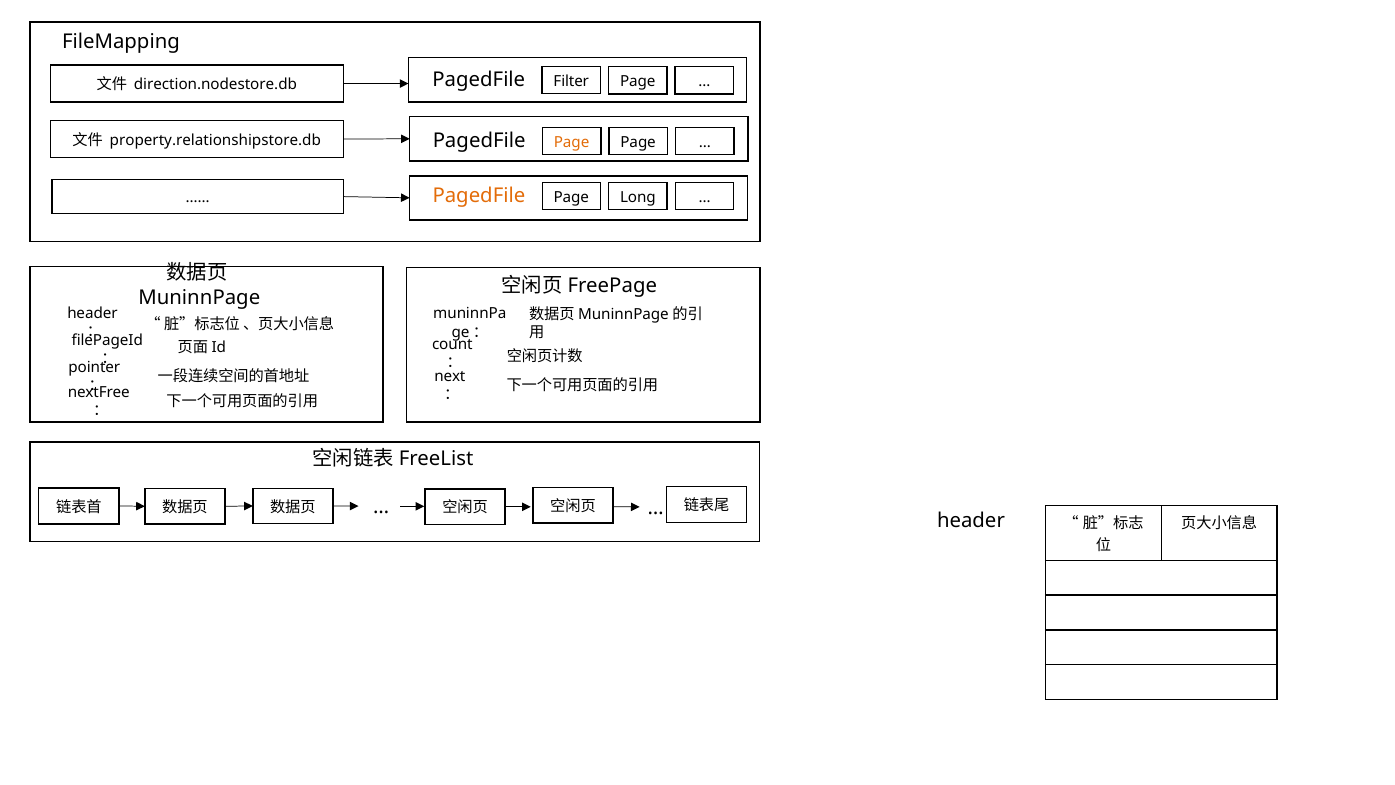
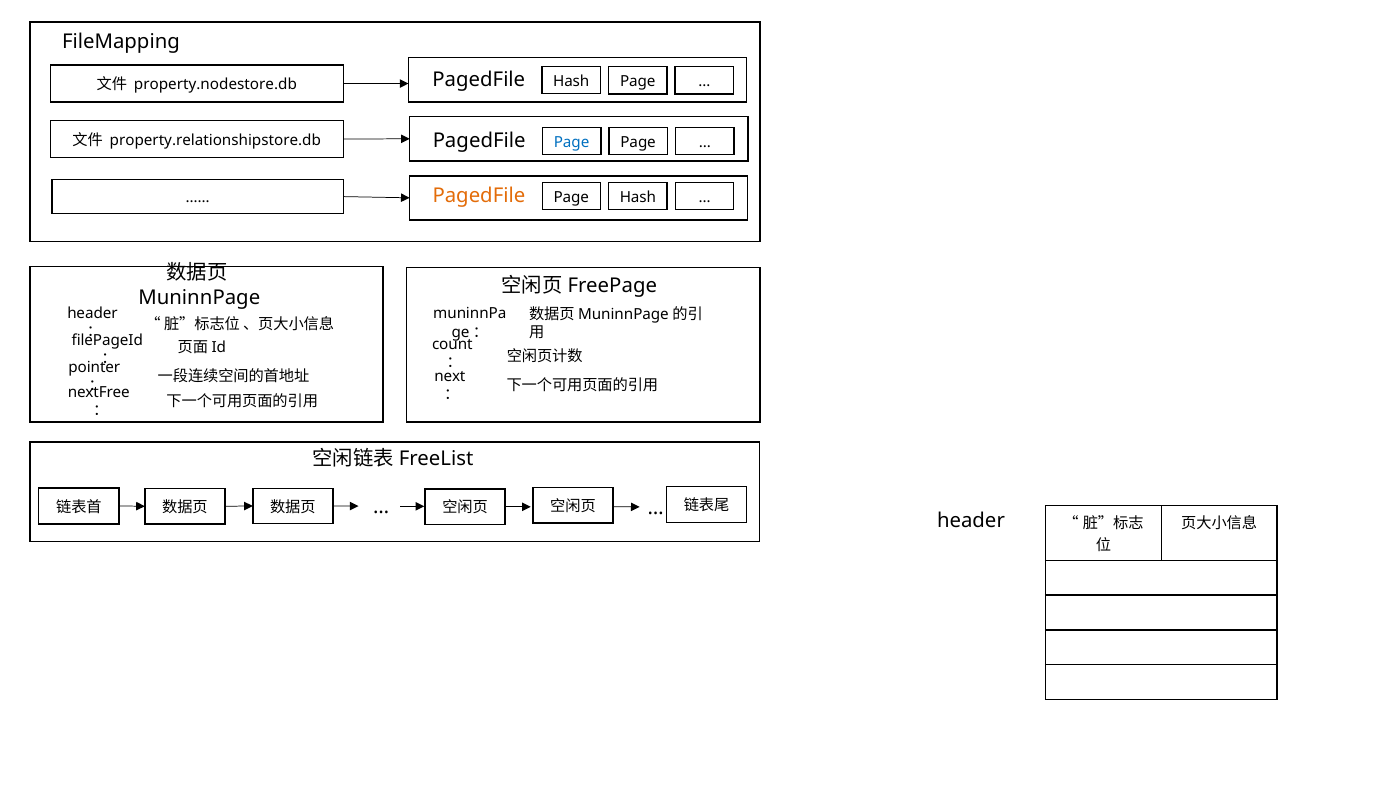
PagedFile Filter: Filter -> Hash (571, 81)
direction.nodestore.db: direction.nodestore.db -> property.nodestore.db (215, 85)
Page colour: orange -> blue (572, 142)
Page Long: Long -> Hash (638, 197)
